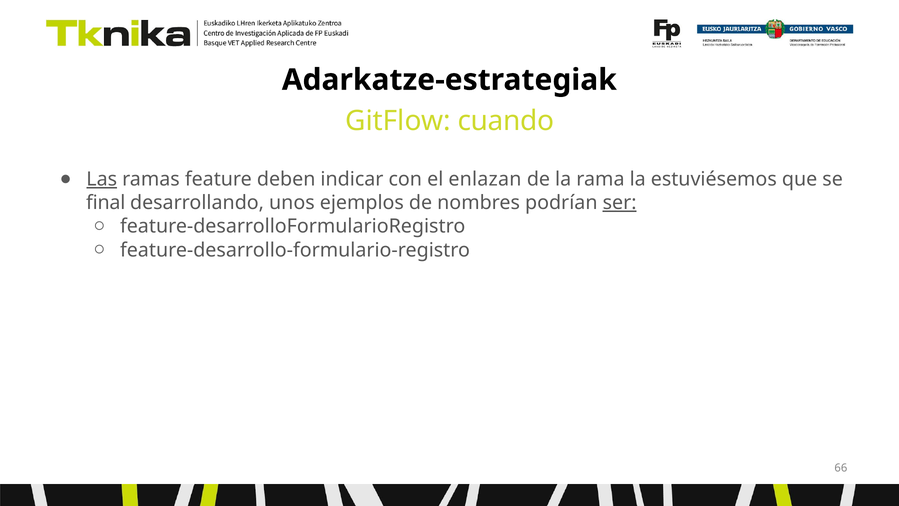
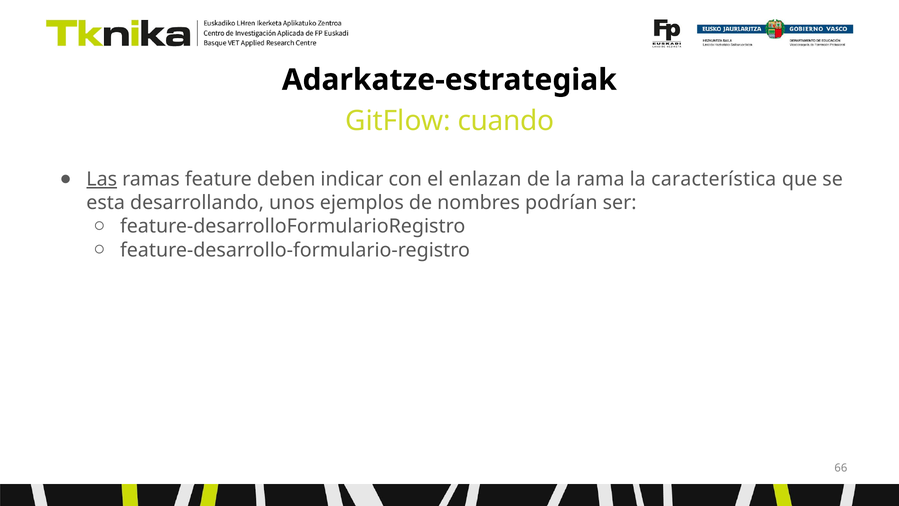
estuviésemos: estuviésemos -> característica (714, 179)
final: final -> esta (106, 203)
ser underline: present -> none (620, 203)
